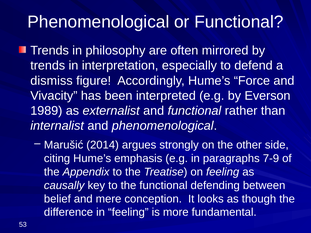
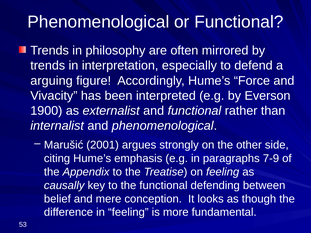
dismiss: dismiss -> arguing (51, 81)
1989: 1989 -> 1900 (46, 111)
2014: 2014 -> 2001 (103, 145)
